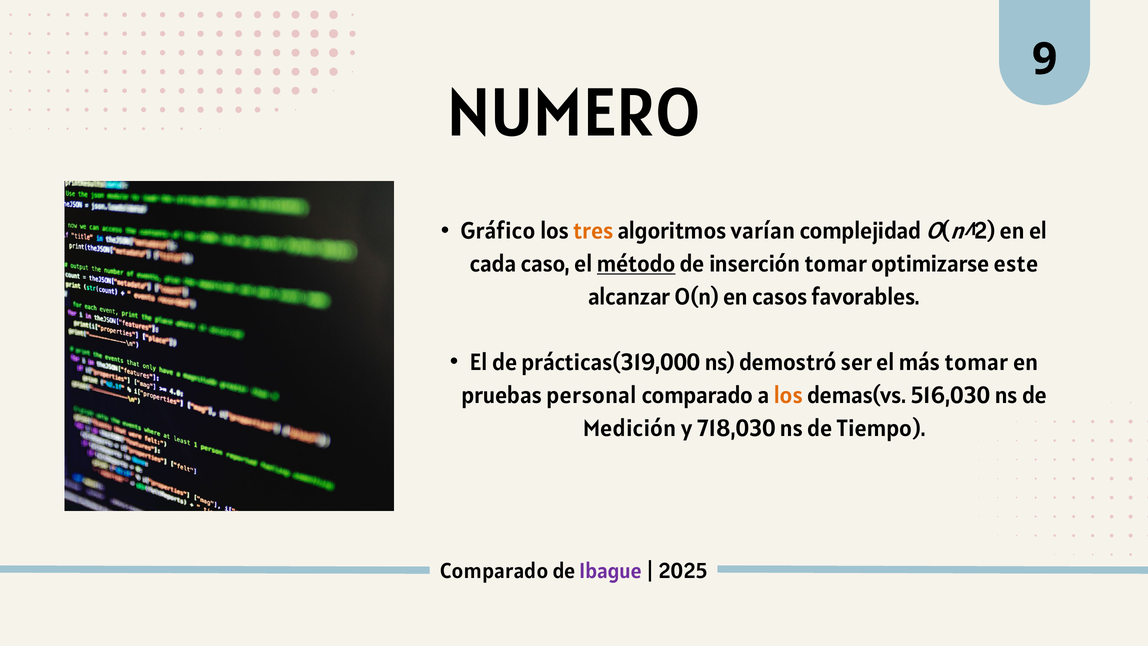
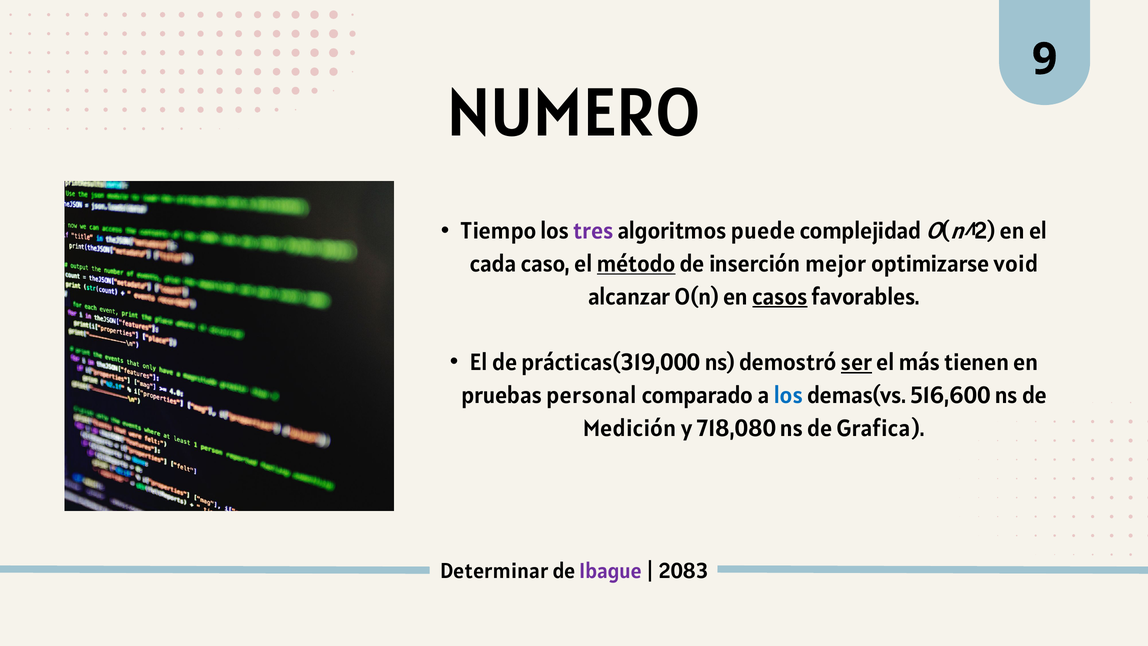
Gráfico: Gráfico -> Tiempo (498, 231)
tres colour: orange -> purple (593, 231)
varían: varían -> puede (763, 231)
inserción tomar: tomar -> mejor (836, 264)
este: este -> void (1016, 264)
casos underline: none -> present (780, 297)
ser underline: none -> present (857, 362)
más tomar: tomar -> tienen (977, 362)
los colour: orange -> blue (788, 395)
516,030: 516,030 -> 516,600 (951, 395)
718,030: 718,030 -> 718,080 (736, 428)
Tiempo: Tiempo -> Grafica (881, 428)
Comparado: Comparado -> Determinar (494, 571)
2025: 2025 -> 2083 (683, 571)
